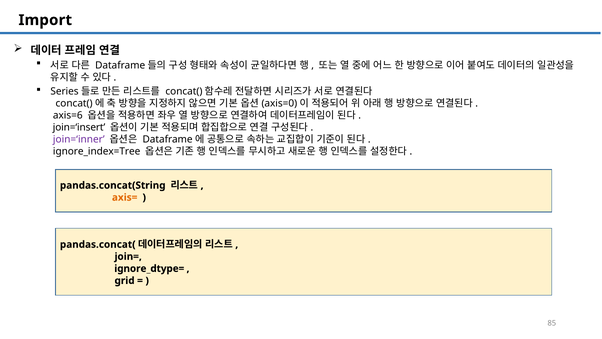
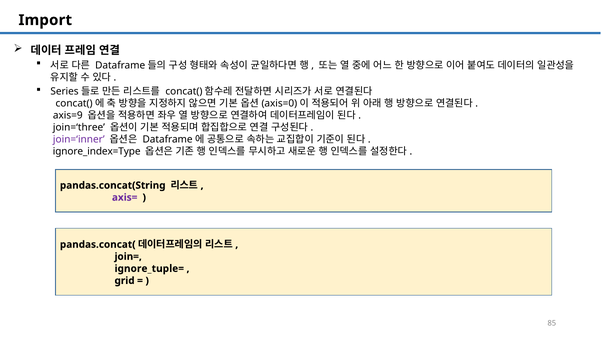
axis=6: axis=6 -> axis=9 (68, 115)
join=‘insert: join=‘insert -> join=‘three (79, 127)
ignore_index=Tree: ignore_index=Tree -> ignore_index=Type (97, 151)
axis= colour: orange -> purple (125, 197)
ignore_dtype=: ignore_dtype= -> ignore_tuple= (149, 268)
